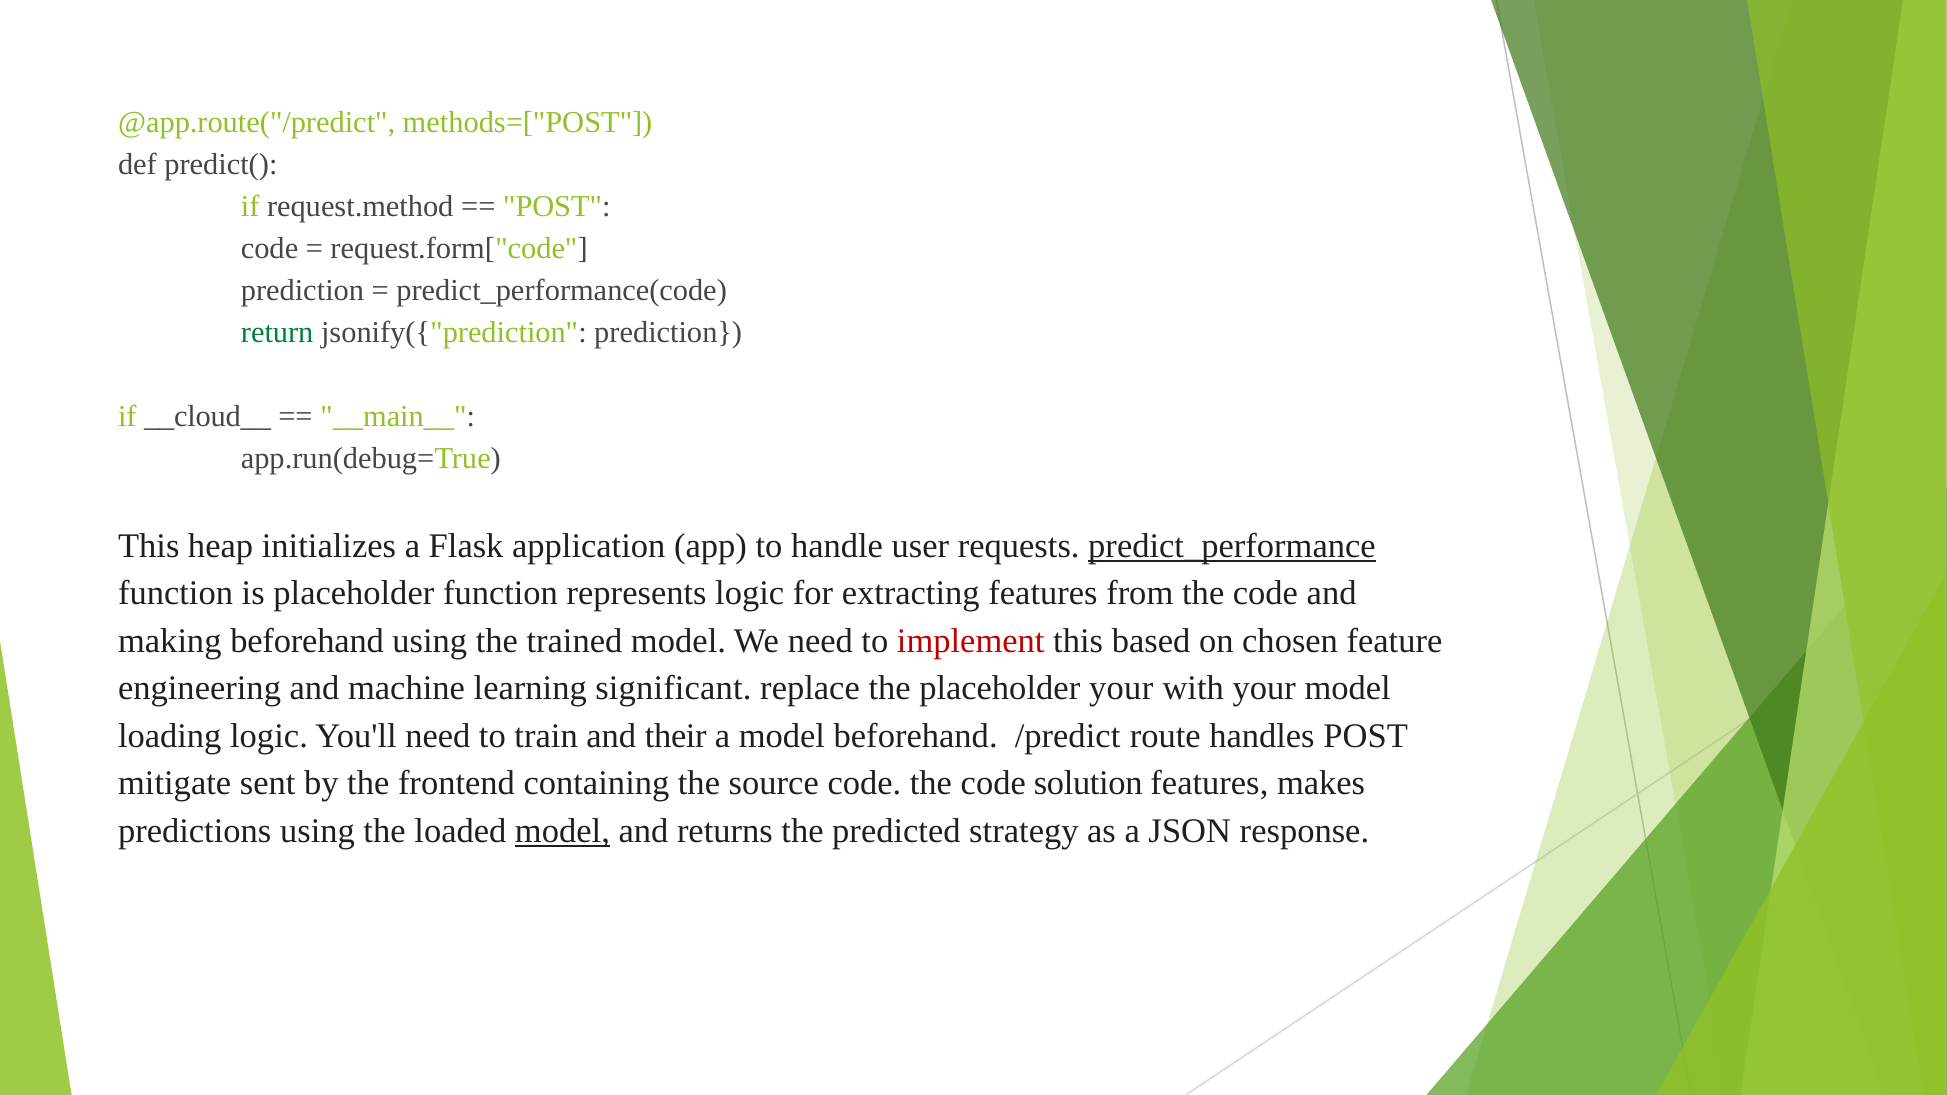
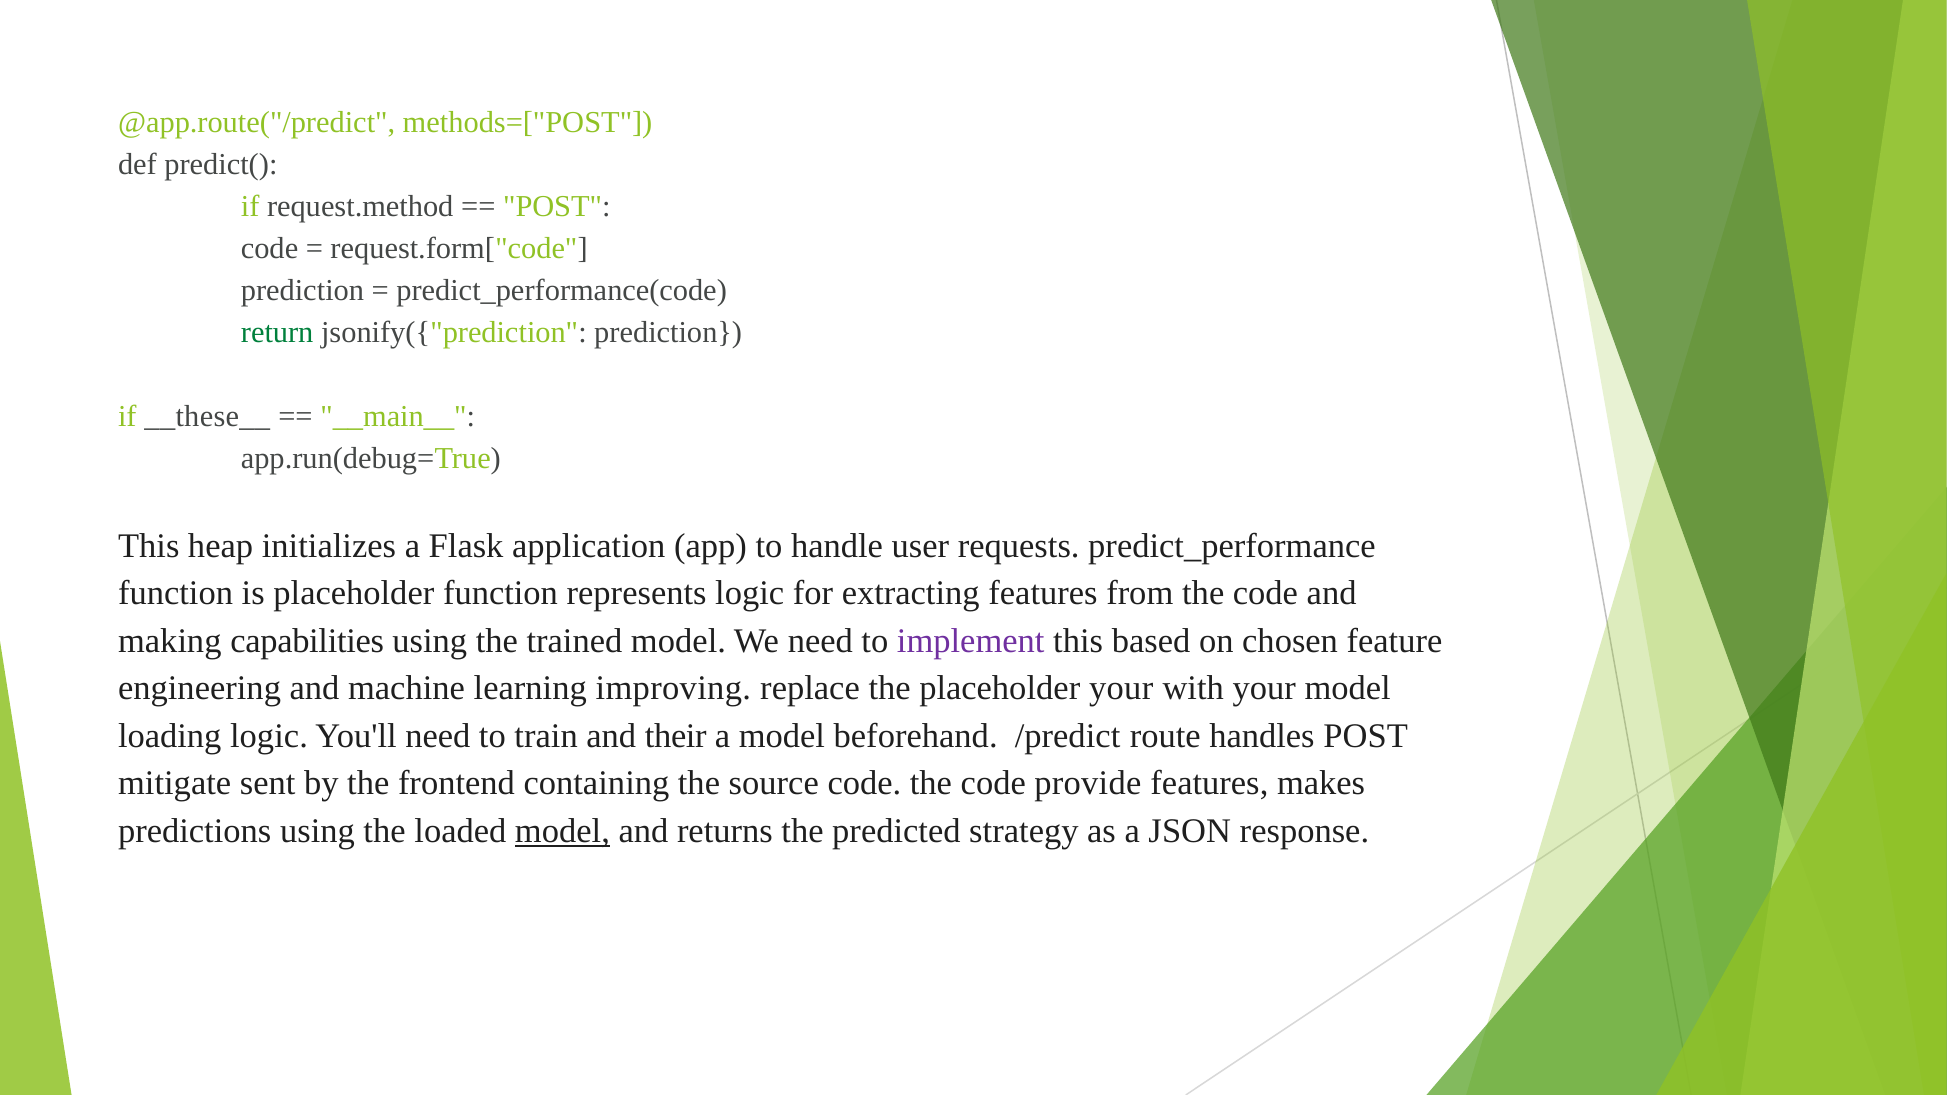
__cloud__: __cloud__ -> __these__ (207, 417)
predict_performance underline: present -> none (1232, 546)
making beforehand: beforehand -> capabilities (307, 641)
implement colour: red -> purple (971, 641)
significant: significant -> improving (673, 689)
solution: solution -> provide (1088, 784)
